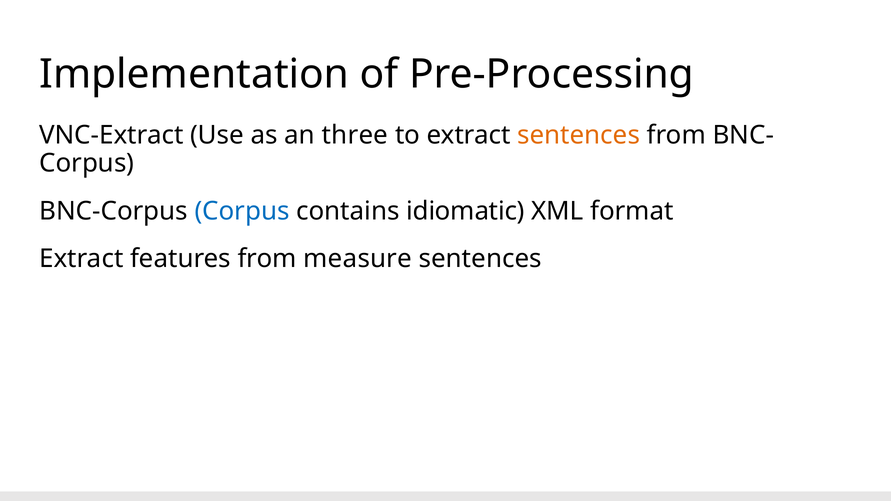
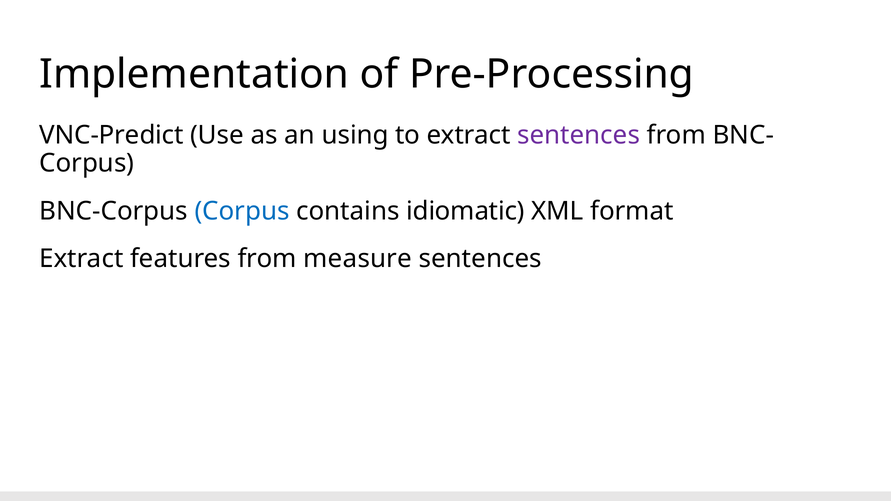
VNC-Extract: VNC-Extract -> VNC-Predict (111, 135)
three: three -> using (355, 135)
sentences colour: orange -> purple (579, 135)
